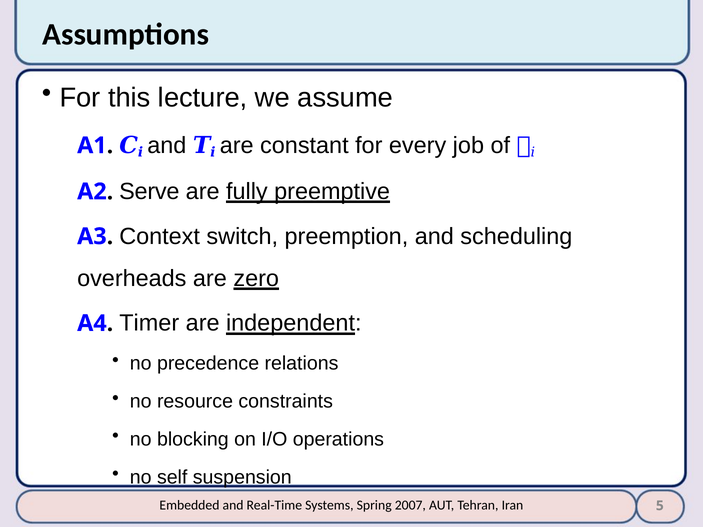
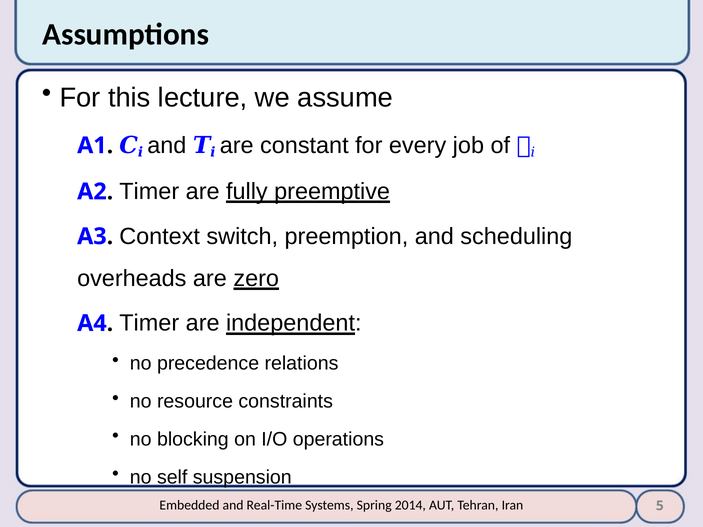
A2 Serve: Serve -> Timer (149, 192)
2007: 2007 -> 2014 (410, 506)
